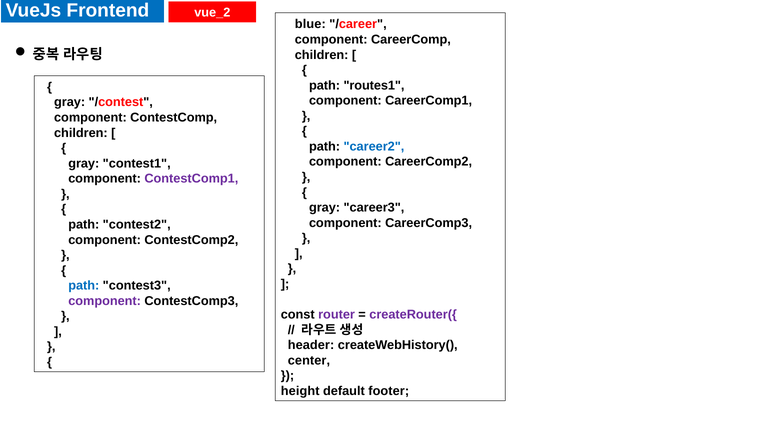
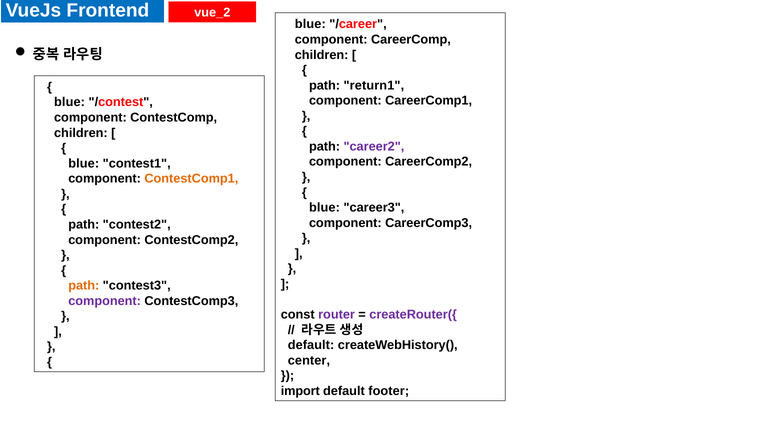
routes1: routes1 -> return1 (374, 85)
gray: gray -> blue (70, 102)
career2 colour: blue -> purple (374, 147)
gray: gray -> blue (84, 164)
ContestComp1 colour: purple -> orange (191, 179)
gray: gray -> blue (324, 208)
path colour: blue -> orange (84, 286)
header: header -> default (311, 345)
height: height -> import (300, 391)
